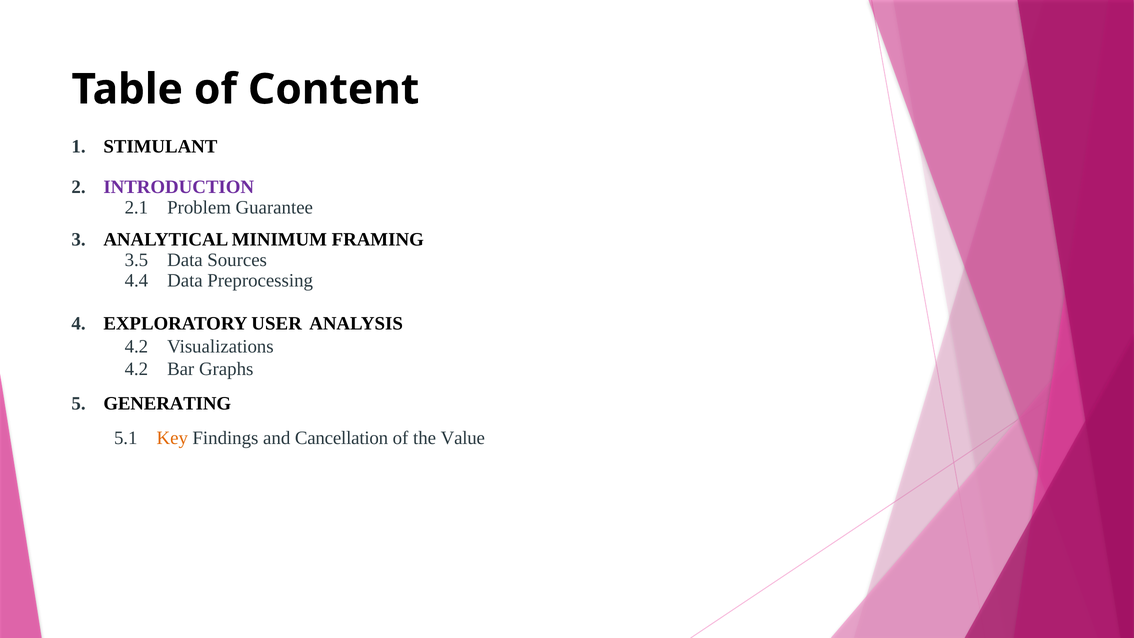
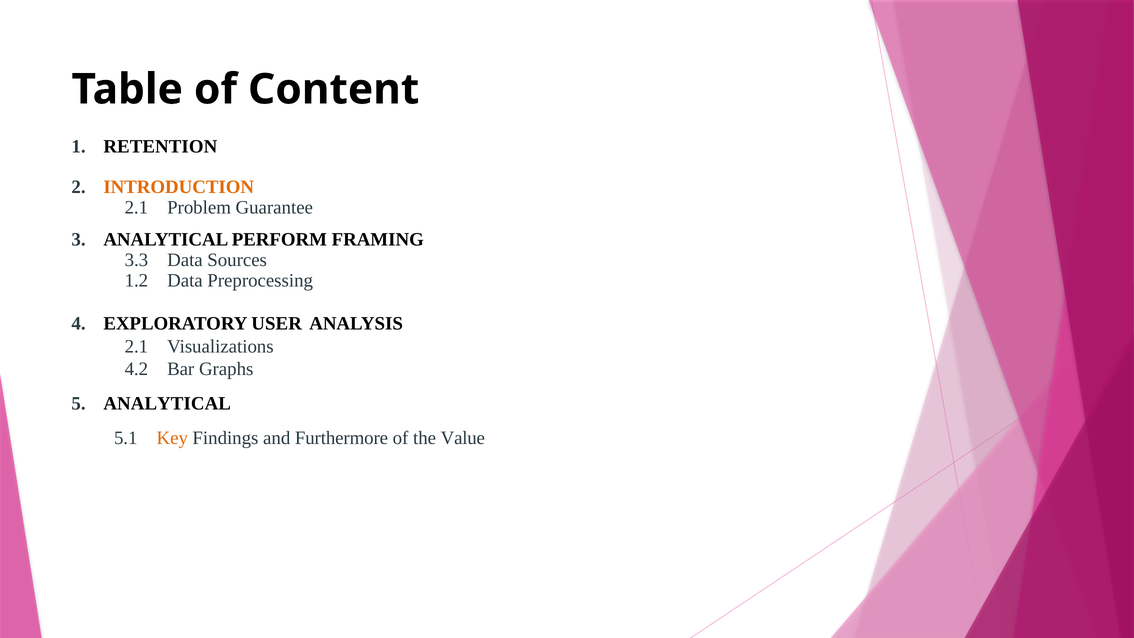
STIMULANT: STIMULANT -> RETENTION (160, 146)
INTRODUCTION colour: purple -> orange (179, 187)
MINIMUM: MINIMUM -> PERFORM (279, 240)
3.5: 3.5 -> 3.3 (136, 260)
4.4: 4.4 -> 1.2 (136, 280)
4.2: 4.2 -> 2.1 (136, 346)
GENERATING: GENERATING -> ANALYTICAL (167, 403)
Cancellation: Cancellation -> Furthermore (342, 438)
